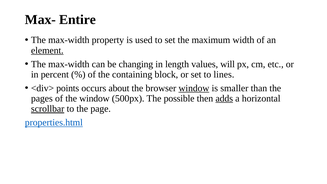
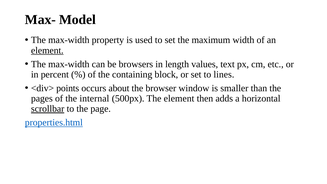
Entire: Entire -> Model (77, 20)
changing: changing -> browsers (136, 64)
will: will -> text (228, 64)
window underline: present -> none (194, 88)
the window: window -> internal (94, 98)
The possible: possible -> element (179, 98)
adds underline: present -> none (224, 98)
